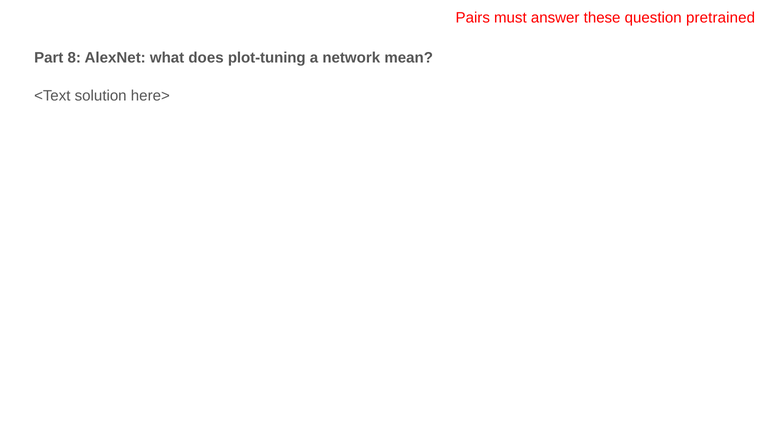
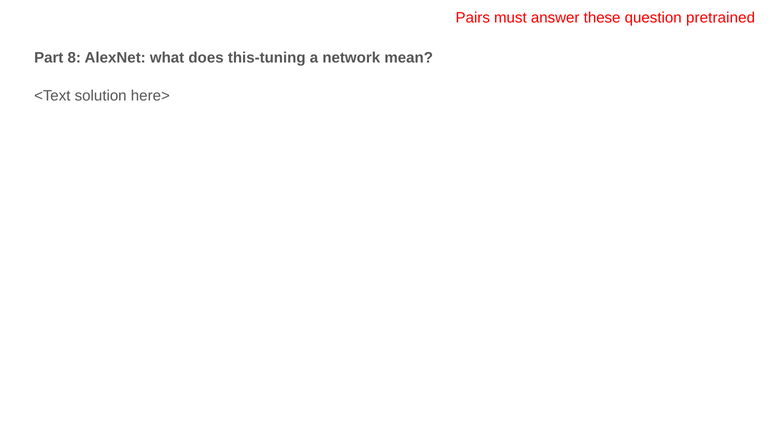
plot-tuning: plot-tuning -> this-tuning (267, 58)
